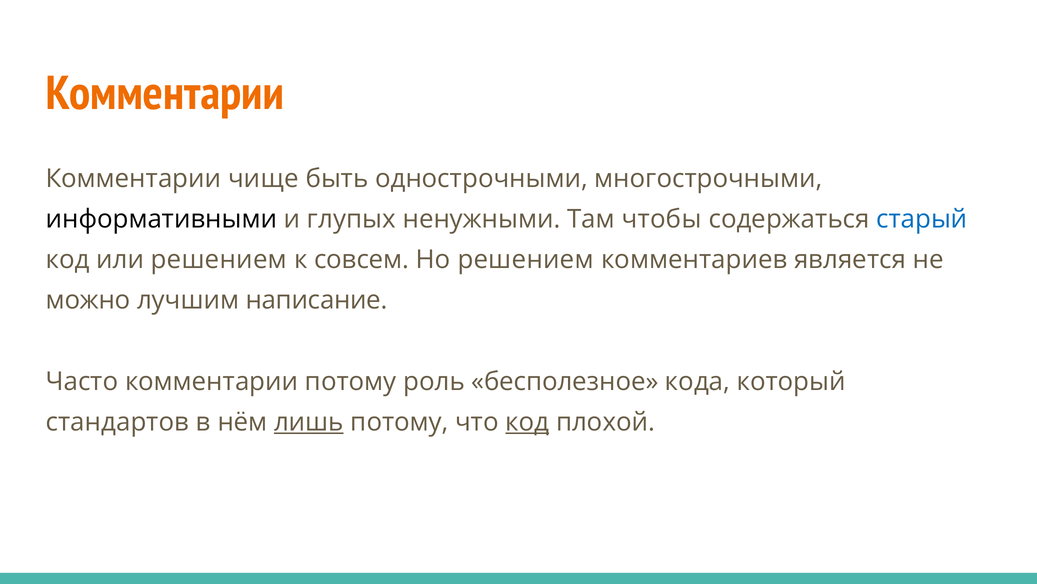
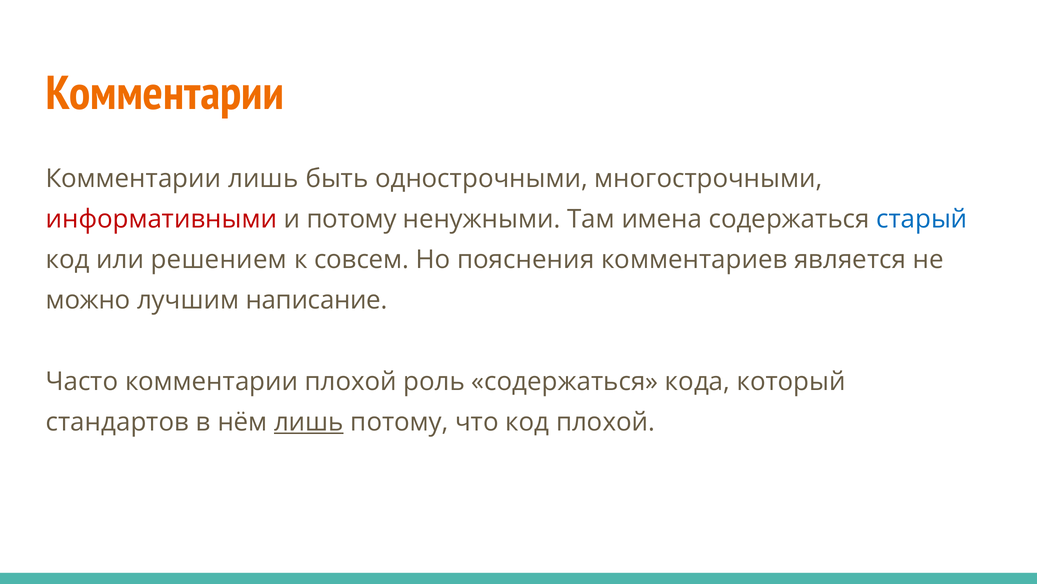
Комментарии чище: чище -> лишь (263, 178)
информативными colour: black -> red (161, 219)
и глупых: глупых -> потому (352, 219)
чтобы: чтобы -> имена (662, 219)
Но решением: решением -> пояснения (526, 259)
комментарии потому: потому -> плохой (351, 381)
роль бесполезное: бесполезное -> содержаться (565, 381)
код underline: present -> none (527, 422)
